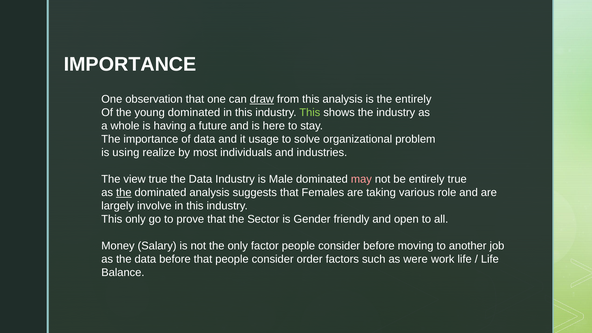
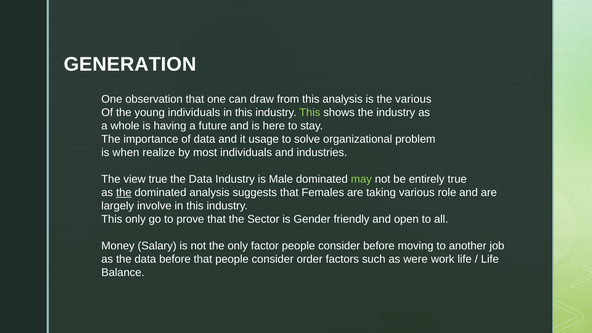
IMPORTANCE: IMPORTANCE -> GENERATION (130, 64)
draw underline: present -> none (262, 99)
the entirely: entirely -> various (413, 99)
young dominated: dominated -> individuals (194, 113)
using: using -> when (126, 153)
may colour: pink -> light green (361, 179)
